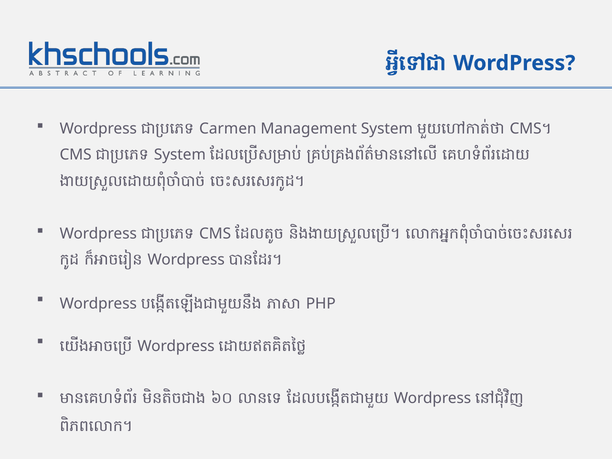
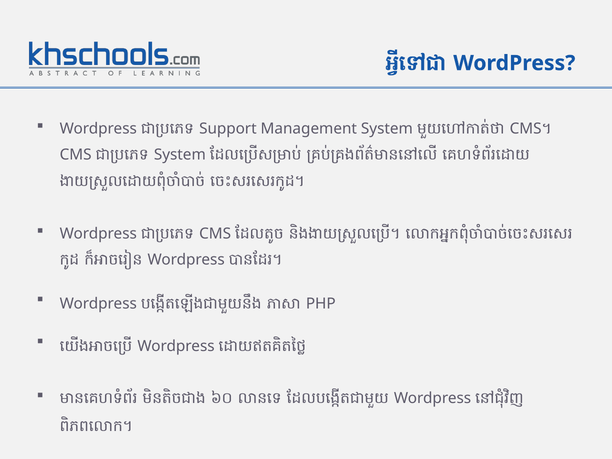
Carmen: Carmen -> Support (228, 128)
